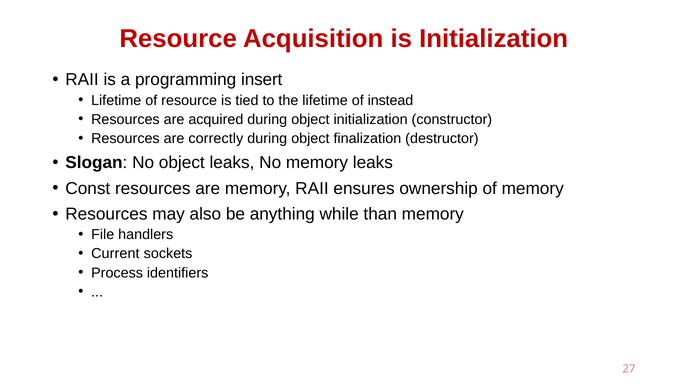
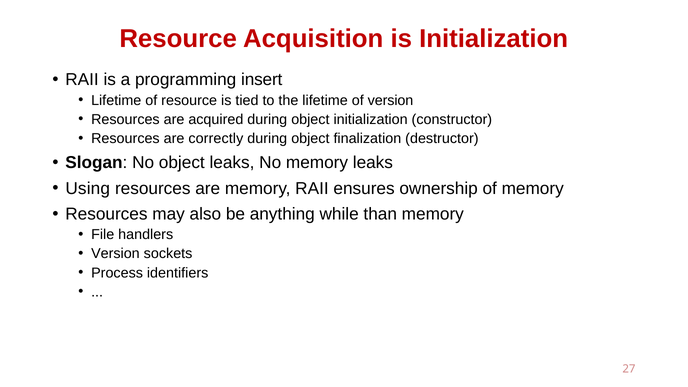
of instead: instead -> version (391, 100)
Const: Const -> Using (88, 188)
Current: Current -> Version (115, 254)
